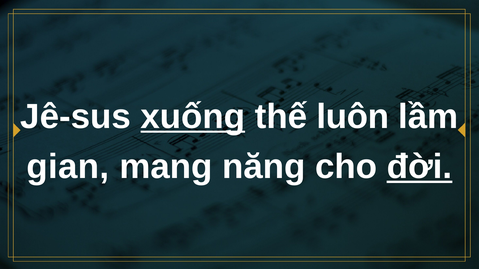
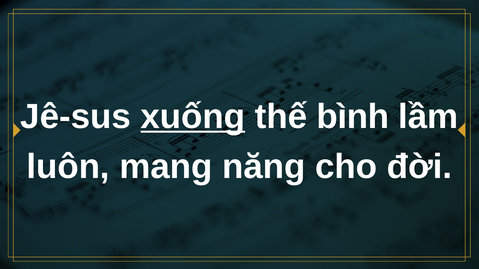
luôn: luôn -> bình (353, 117)
gian: gian -> luôn (68, 167)
đời underline: present -> none (419, 167)
